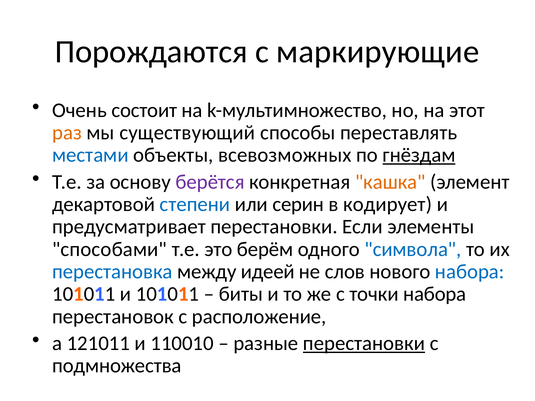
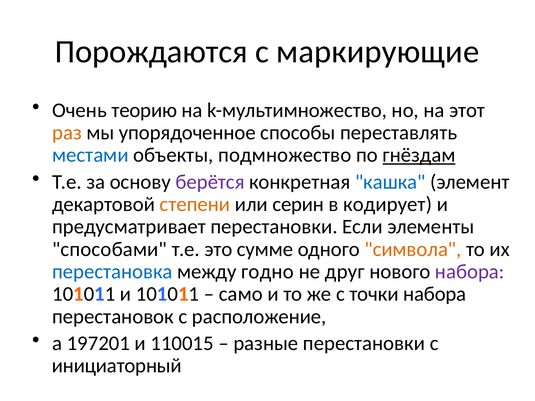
состоит: состоит -> теорию (144, 110)
существующий: существующий -> упорядоченное (187, 133)
всевозможных: всевозможных -> подмножество (285, 155)
кашка colour: orange -> blue (390, 182)
степени colour: blue -> orange (195, 204)
берём: берём -> сумме (265, 249)
символа colour: blue -> orange (413, 249)
идеей: идеей -> годно (268, 272)
слов: слов -> друг (345, 272)
набора colour: blue -> purple (470, 272)
биты: биты -> само (241, 294)
121011: 121011 -> 197201 (98, 344)
110010: 110010 -> 110015 (182, 344)
перестановки underline: present -> none (364, 344)
подмножества: подмножества -> инициаторный (117, 366)
